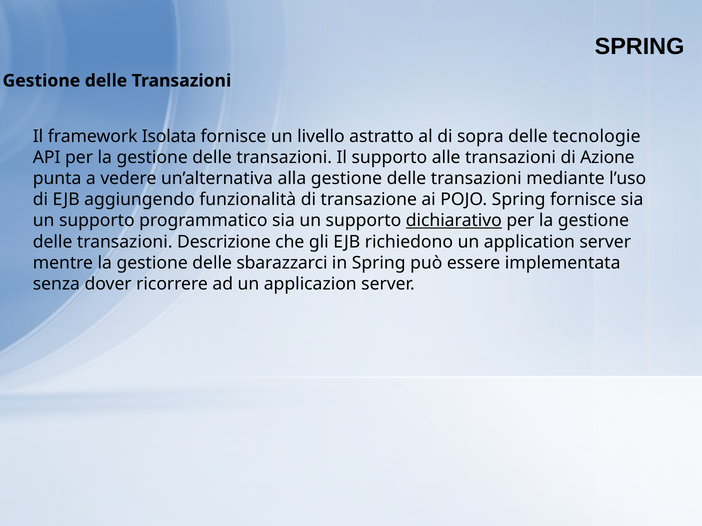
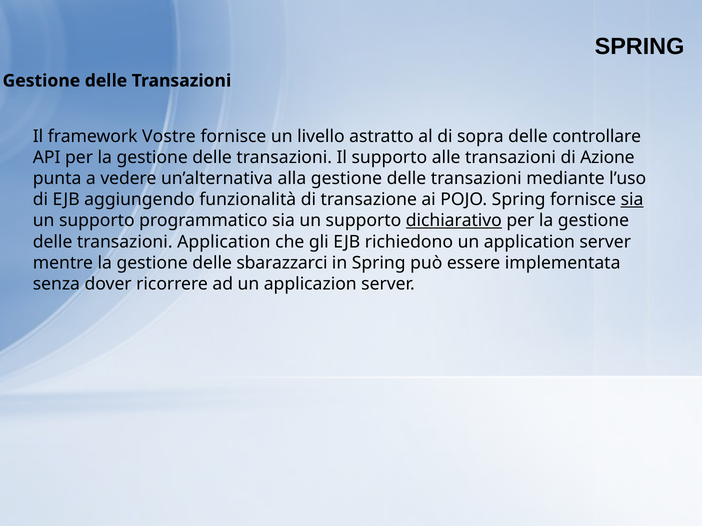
Isolata: Isolata -> Vostre (169, 137)
tecnologie: tecnologie -> controllare (597, 137)
sia underline: none -> present (632, 200)
transazioni Descrizione: Descrizione -> Application (224, 242)
